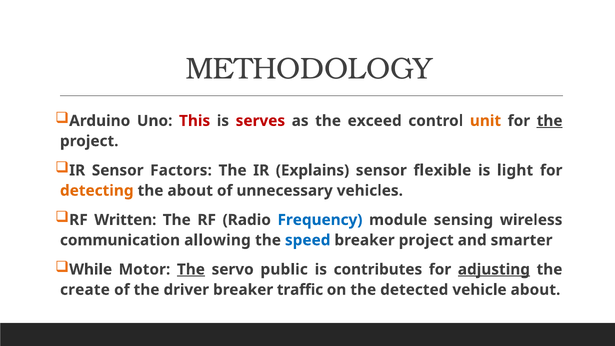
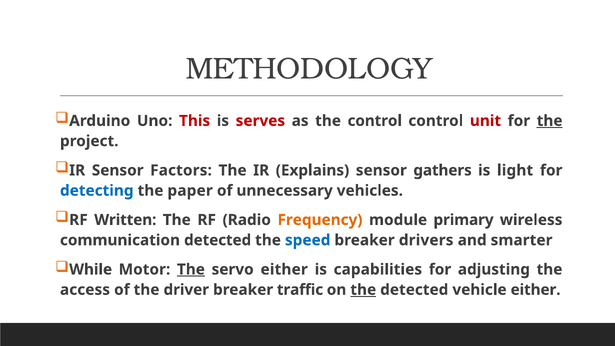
the exceed: exceed -> control (375, 121)
unit colour: orange -> red (485, 121)
flexible: flexible -> gathers (443, 170)
detecting colour: orange -> blue (97, 191)
the about: about -> paper (190, 191)
Frequency colour: blue -> orange (320, 220)
sensing: sensing -> primary (464, 220)
communication allowing: allowing -> detected (218, 240)
breaker project: project -> drivers (426, 240)
servo public: public -> either (284, 269)
contributes: contributes -> capabilities (378, 269)
adjusting underline: present -> none (494, 269)
create: create -> access (85, 290)
the underline: none -> present (363, 290)
vehicle about: about -> either (536, 290)
